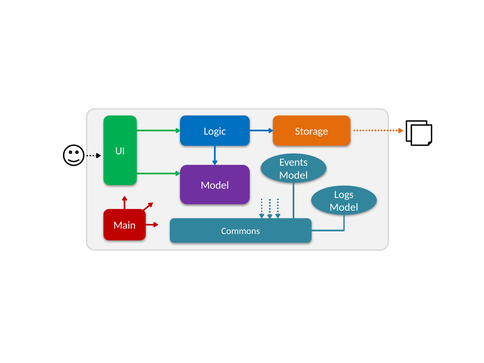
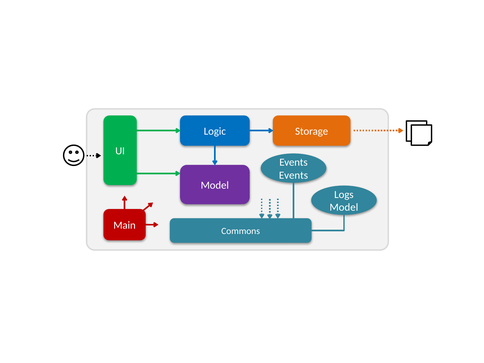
Model: Model -> Events (293, 175)
